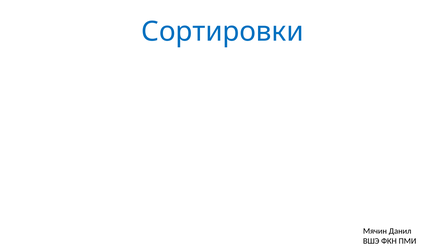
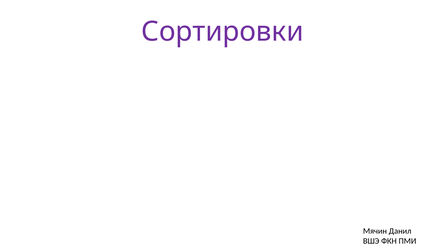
Сортировки colour: blue -> purple (222, 32)
